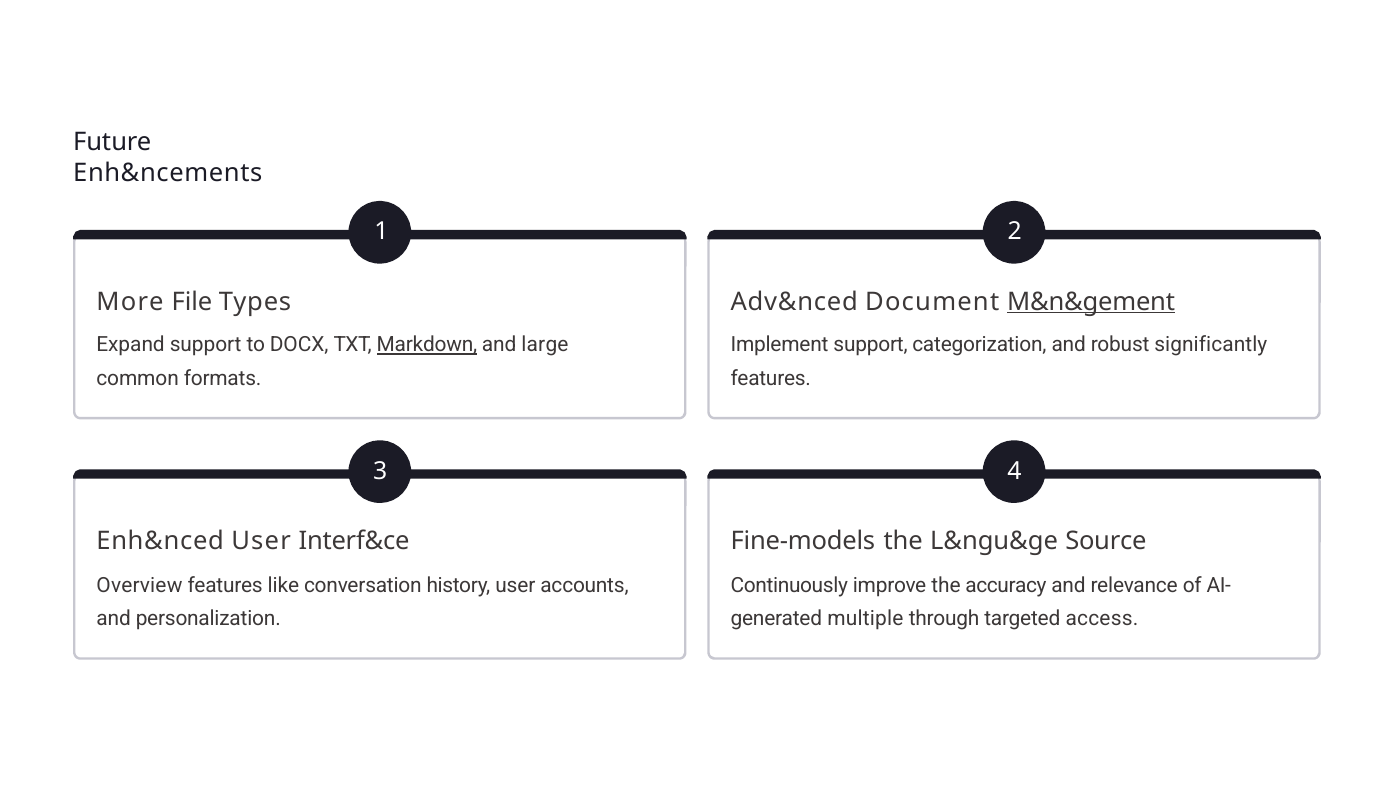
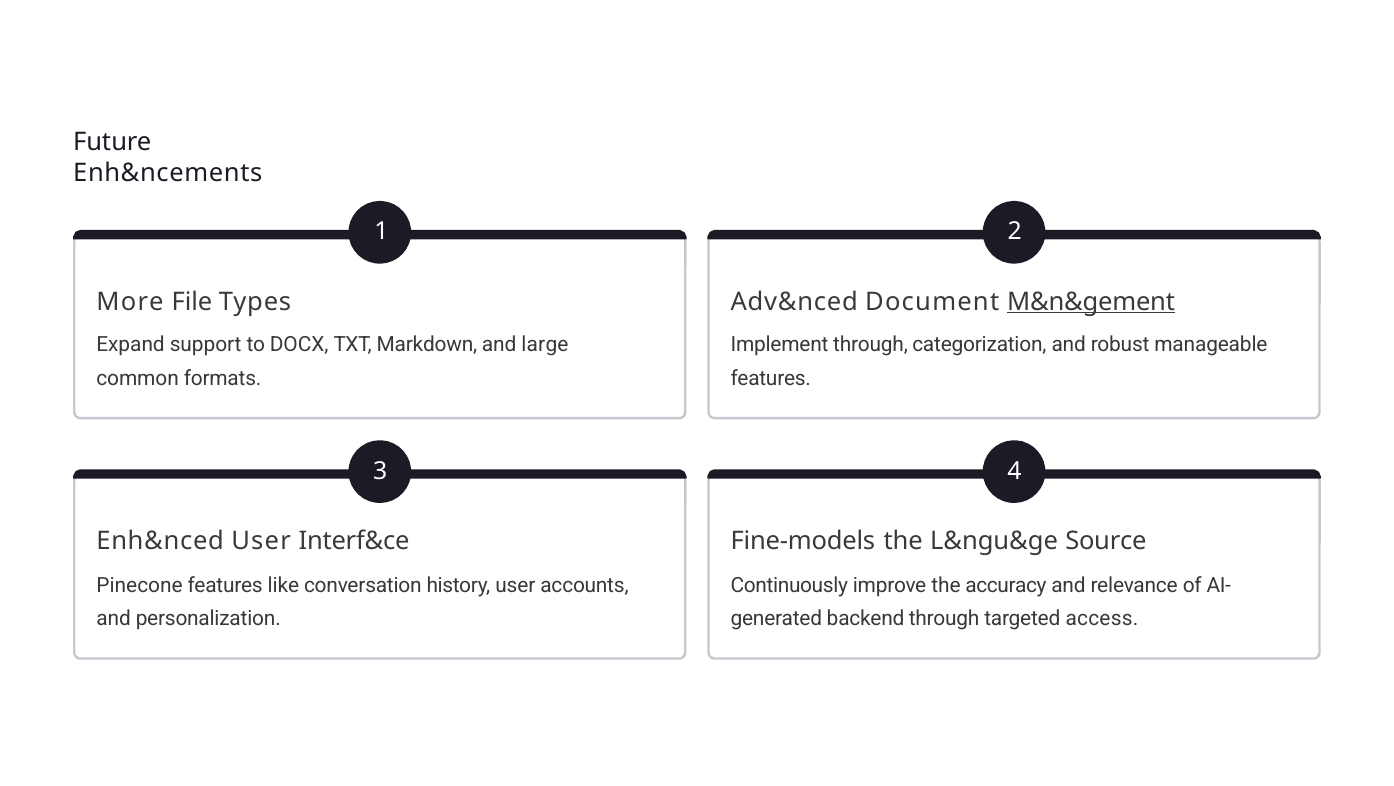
Markdown underline: present -> none (427, 345)
Implement support: support -> through (871, 345)
significantly: significantly -> manageable (1211, 345)
Overview: Overview -> Pinecone (140, 585)
multiple: multiple -> backend (866, 619)
